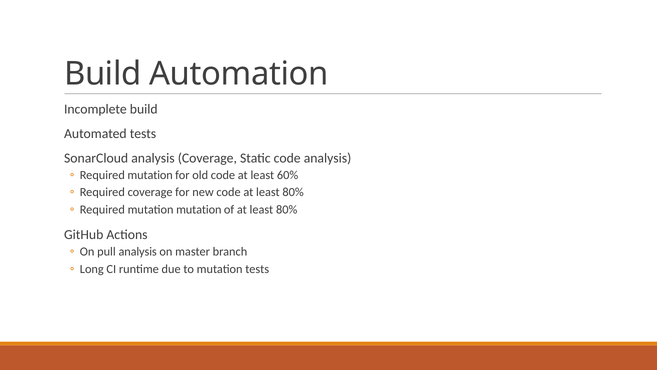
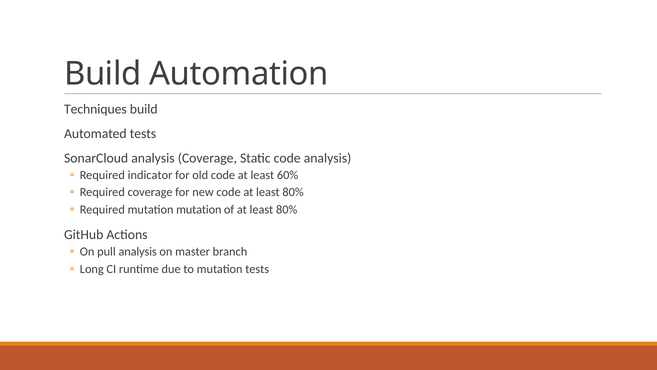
Incomplete: Incomplete -> Techniques (95, 109)
mutation: mutation -> indicator (150, 175)
